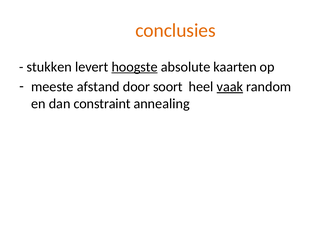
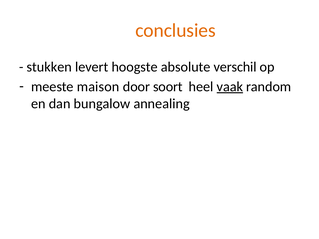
hoogste underline: present -> none (135, 67)
kaarten: kaarten -> verschil (235, 67)
afstand: afstand -> maison (98, 87)
constraint: constraint -> bungalow (102, 104)
